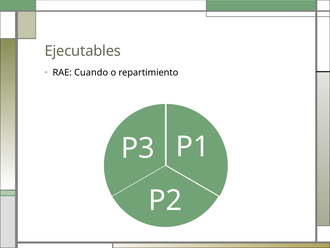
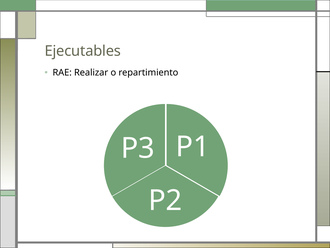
Cuando: Cuando -> Realizar (91, 73)
